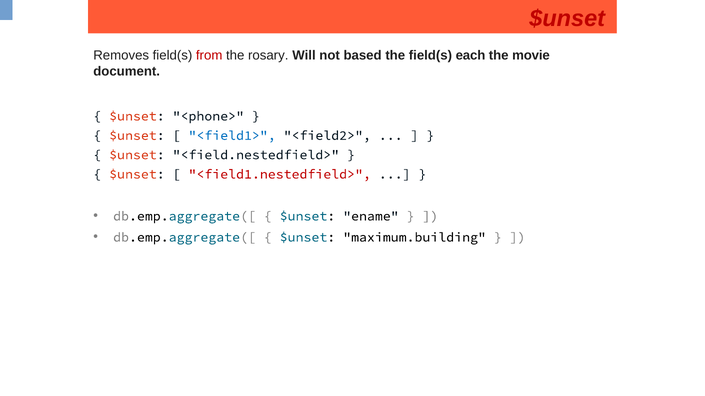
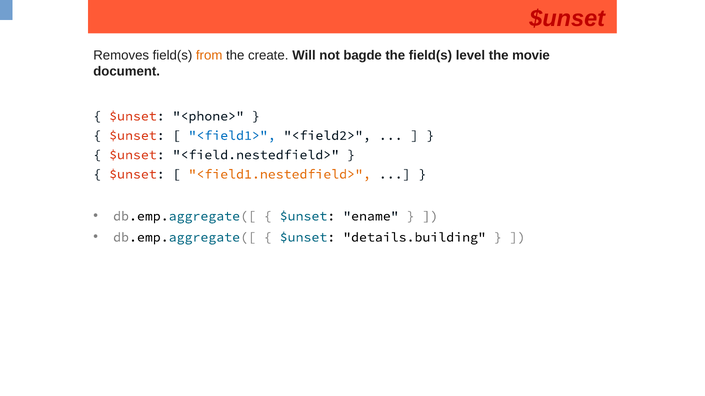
from colour: red -> orange (209, 56)
rosary: rosary -> create (268, 56)
based: based -> bagde (363, 56)
each: each -> level (470, 56)
<field1.nestedfield> colour: red -> orange (280, 174)
maximum.building: maximum.building -> details.building (415, 238)
